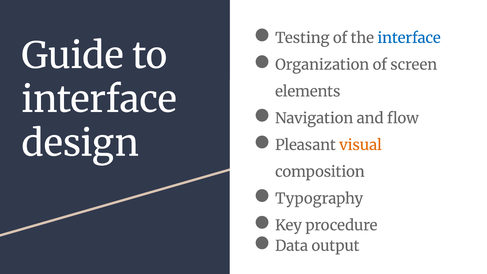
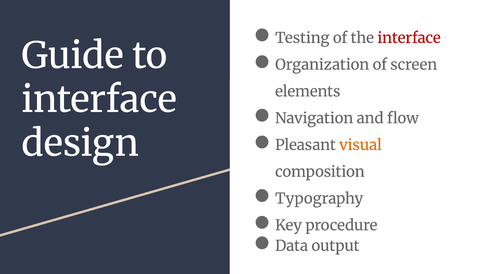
interface colour: blue -> red (409, 38)
